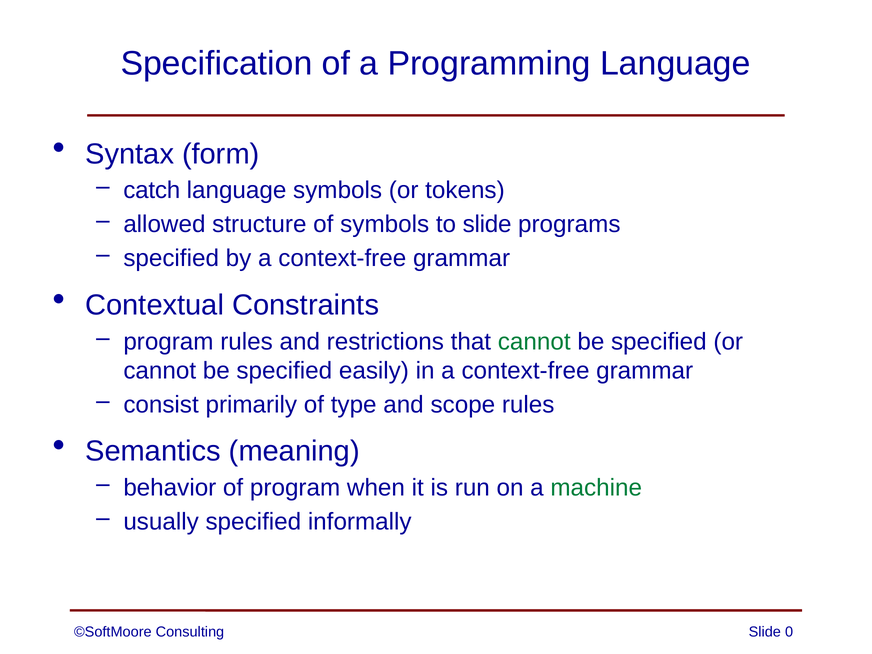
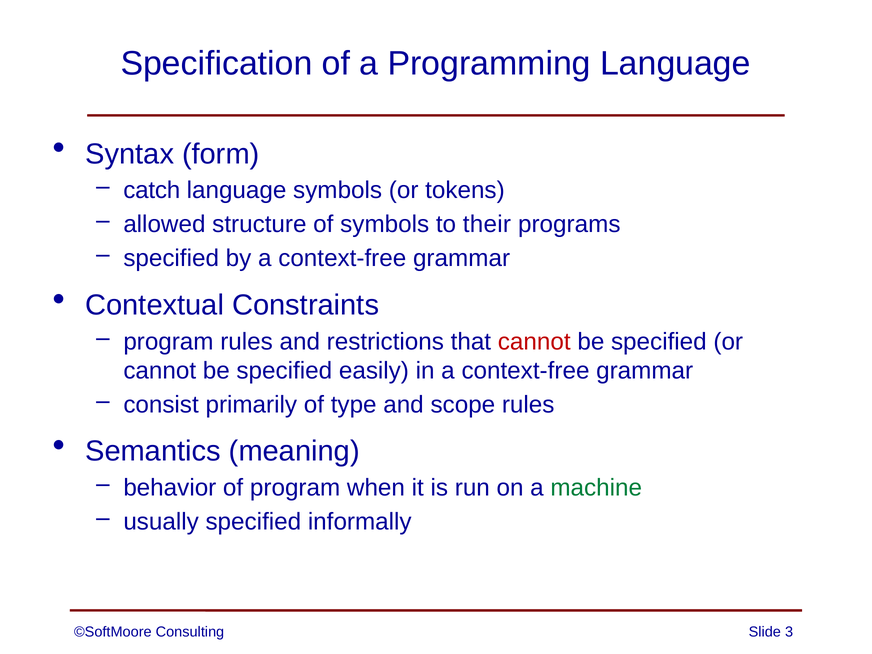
to slide: slide -> their (487, 224)
cannot colour: green -> red (534, 342)
0: 0 -> 3 (789, 632)
